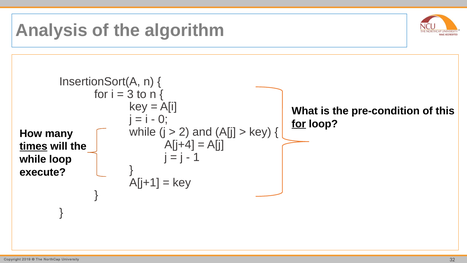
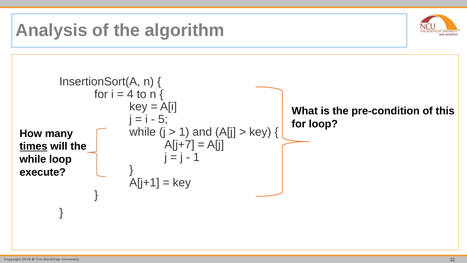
3: 3 -> 4 (130, 94)
0: 0 -> 5 (163, 119)
for underline: present -> none (299, 124)
2: 2 -> 1 (184, 132)
A[j+4: A[j+4 -> A[j+7 (179, 144)
